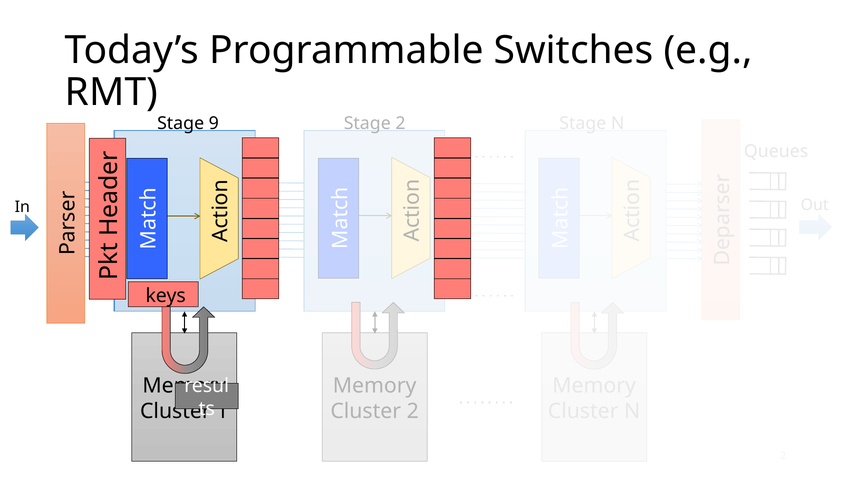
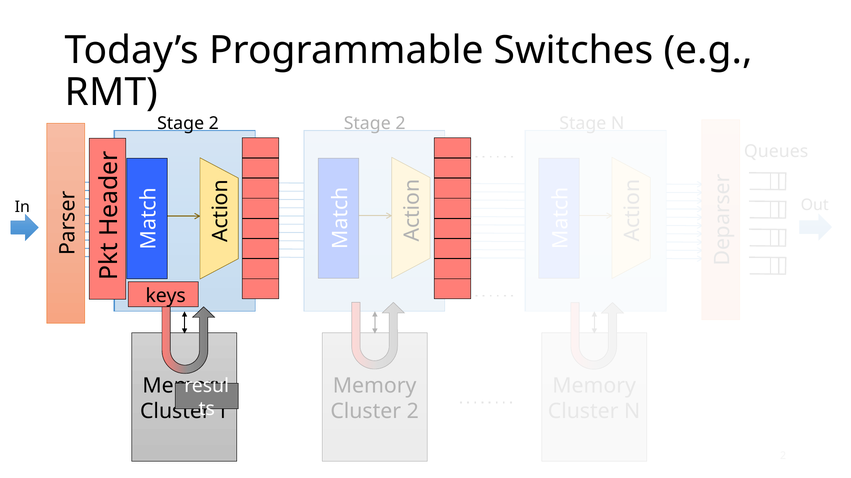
9: 9 -> 2 (214, 124)
